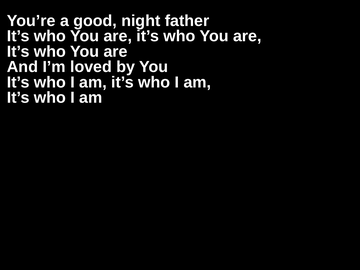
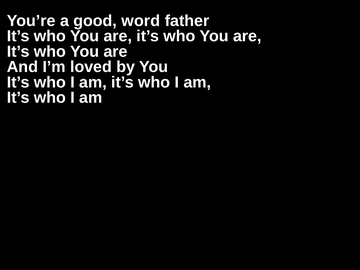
night: night -> word (141, 21)
